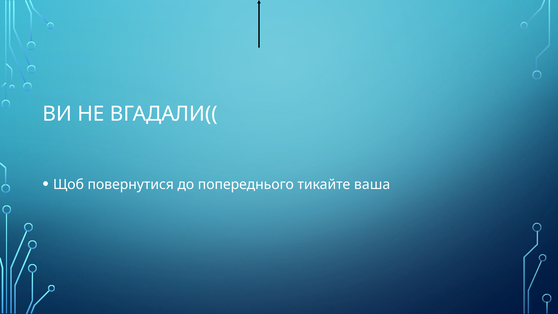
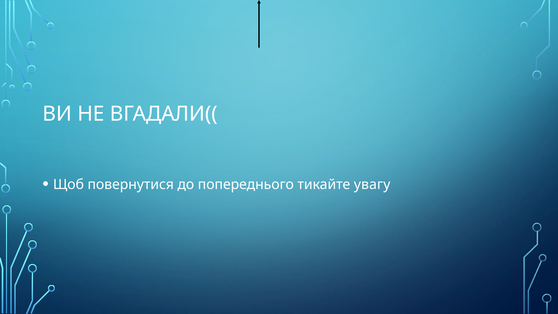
ваша: ваша -> увагу (372, 184)
